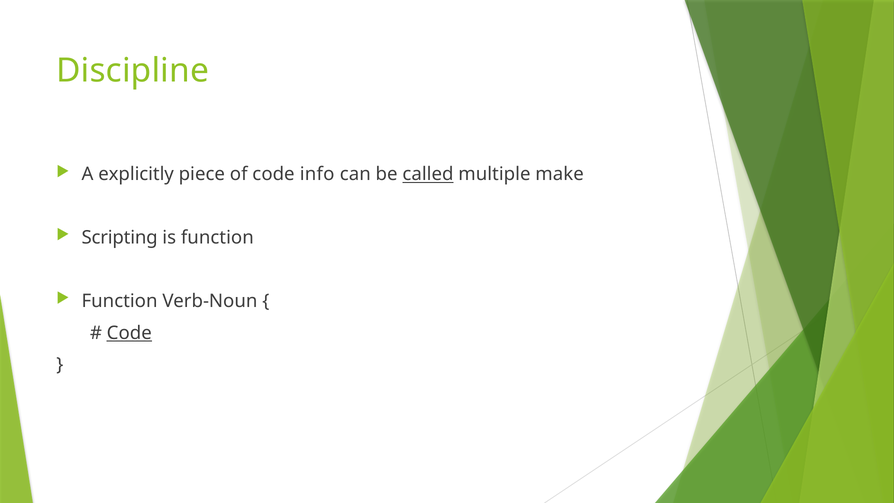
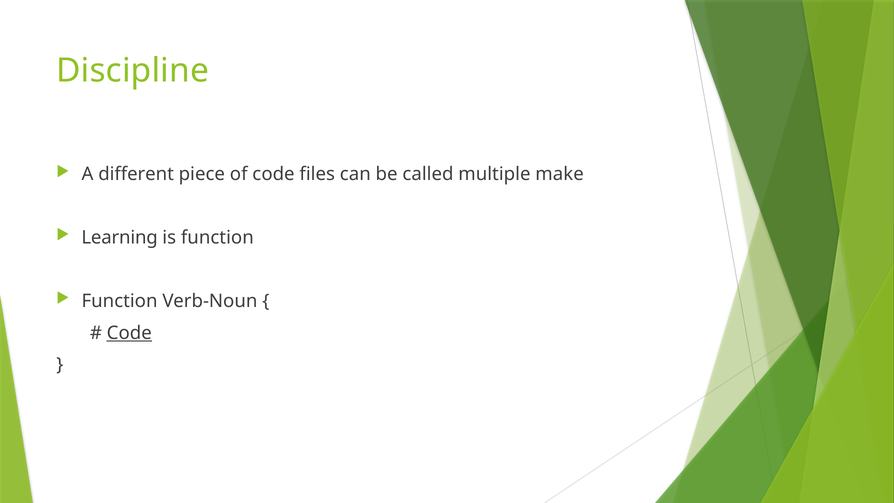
explicitly: explicitly -> different (136, 174)
info: info -> files (317, 174)
called underline: present -> none (428, 174)
Scripting: Scripting -> Learning (120, 238)
